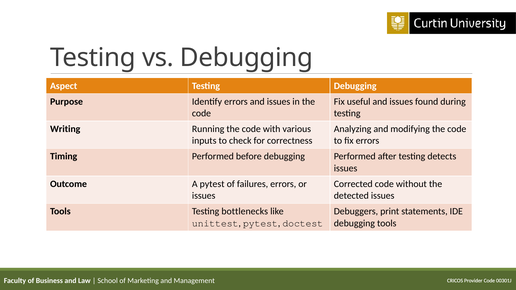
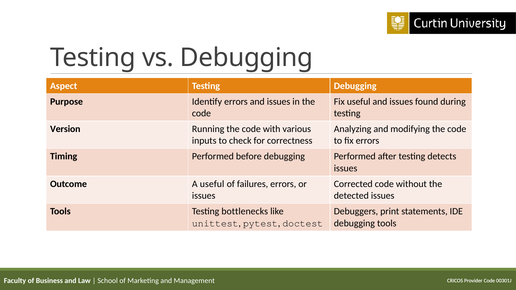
Writing: Writing -> Version (65, 129)
A pytest: pytest -> useful (212, 184)
